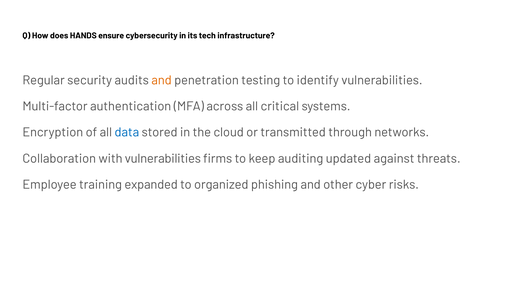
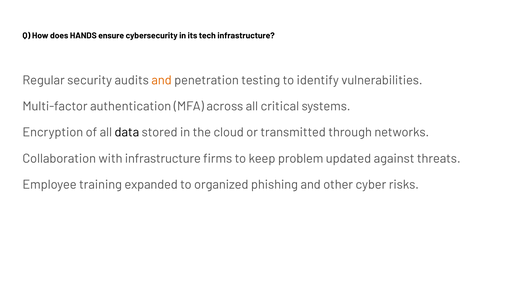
data colour: blue -> black (127, 132)
with vulnerabilities: vulnerabilities -> infrastructure (163, 158)
auditing: auditing -> problem (301, 158)
